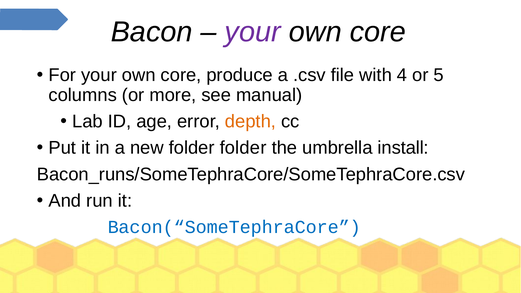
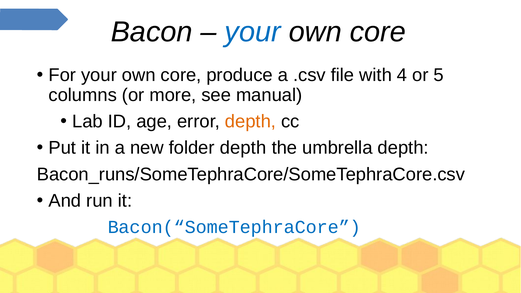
your colour: purple -> blue (253, 32)
folder folder: folder -> depth (243, 148)
umbrella install: install -> depth (403, 148)
